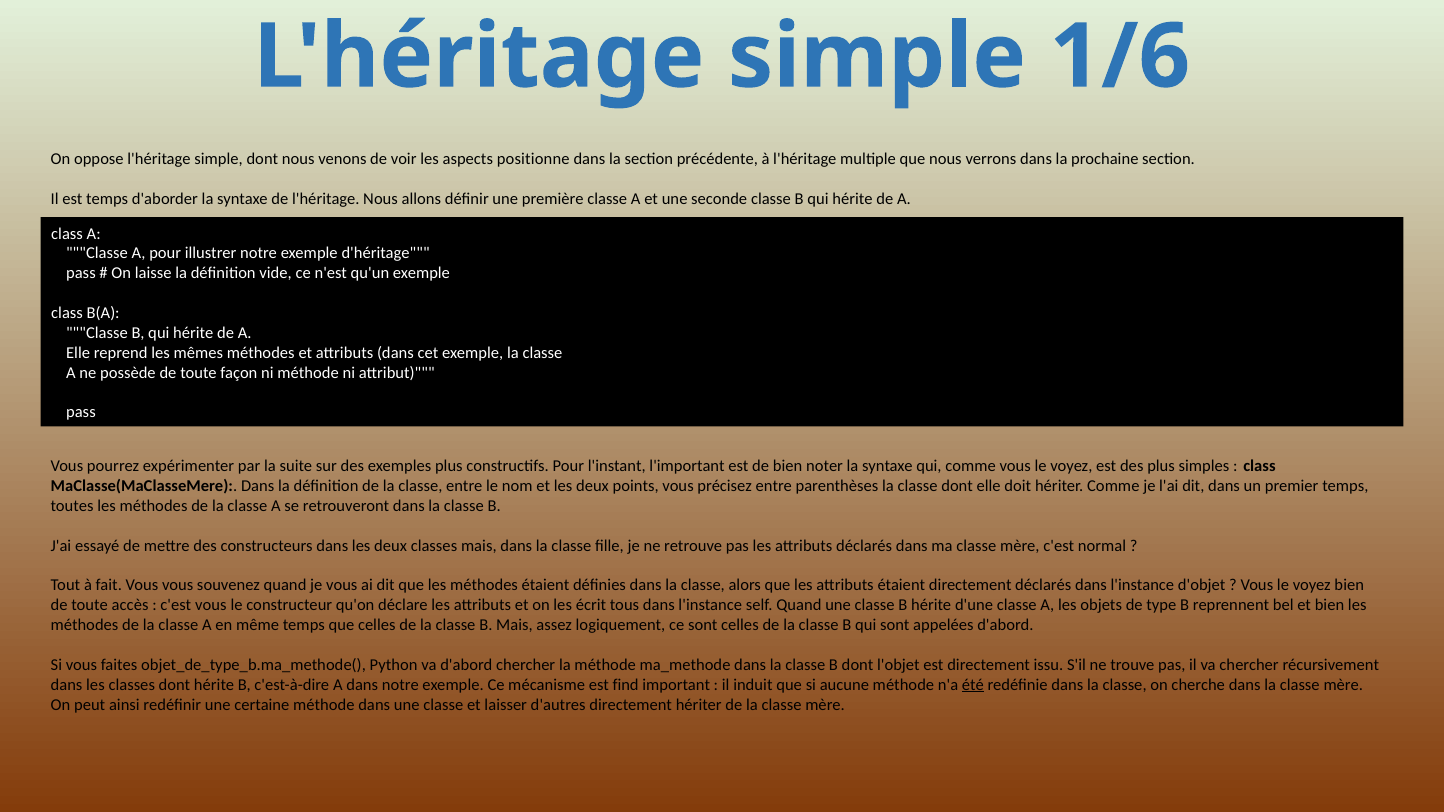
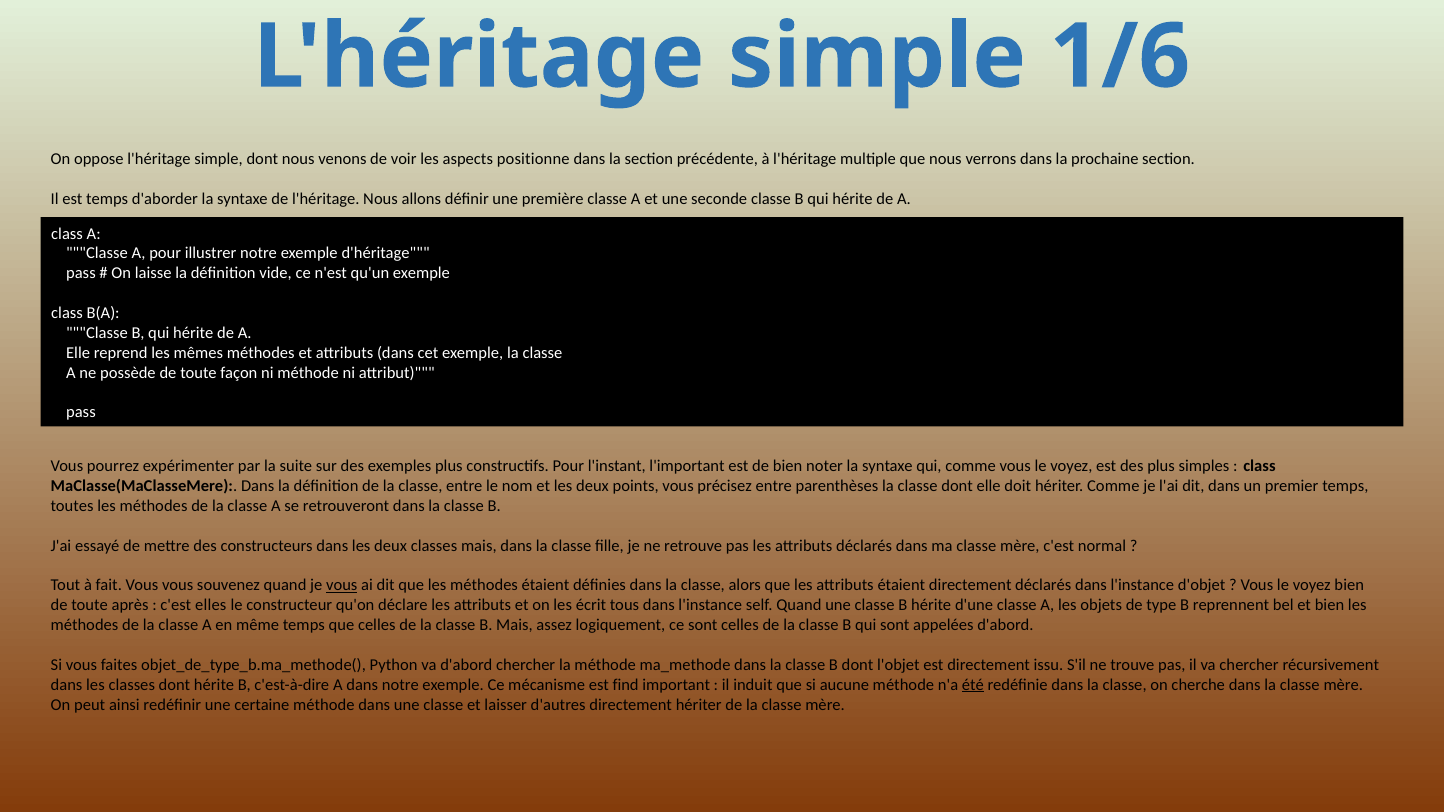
vous underline: none -> present (342, 586)
accès: accès -> après (130, 606)
c'est vous: vous -> elles (211, 606)
